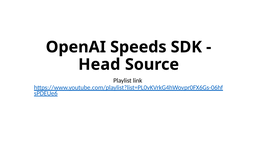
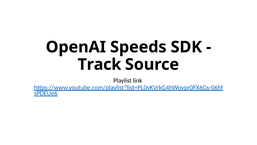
Head: Head -> Track (99, 64)
